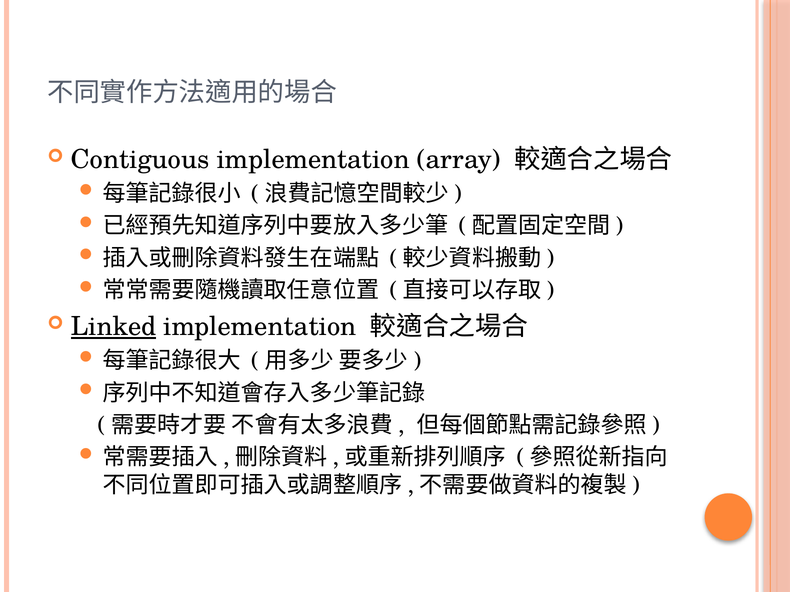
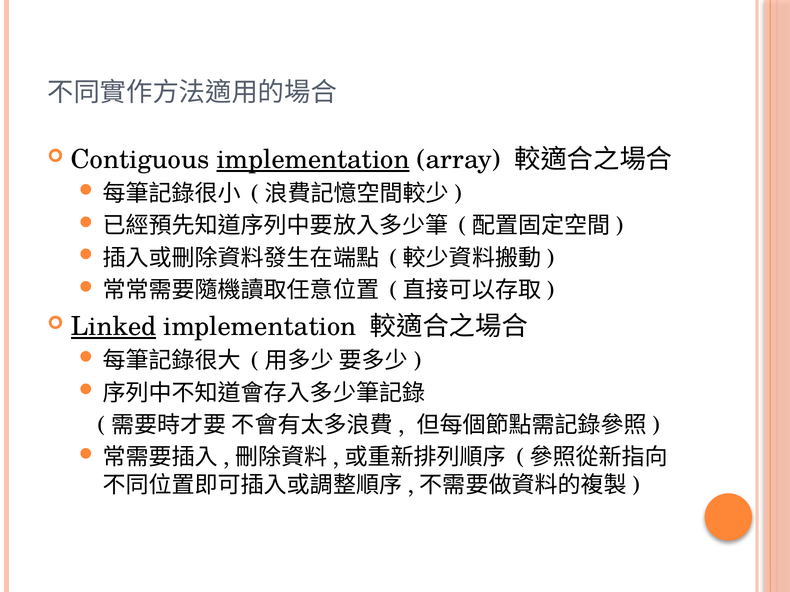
implementation underline: none -> present (313, 160)
